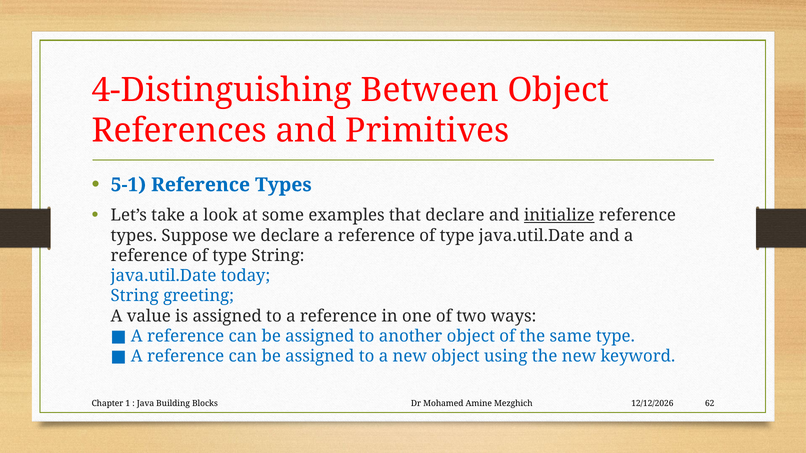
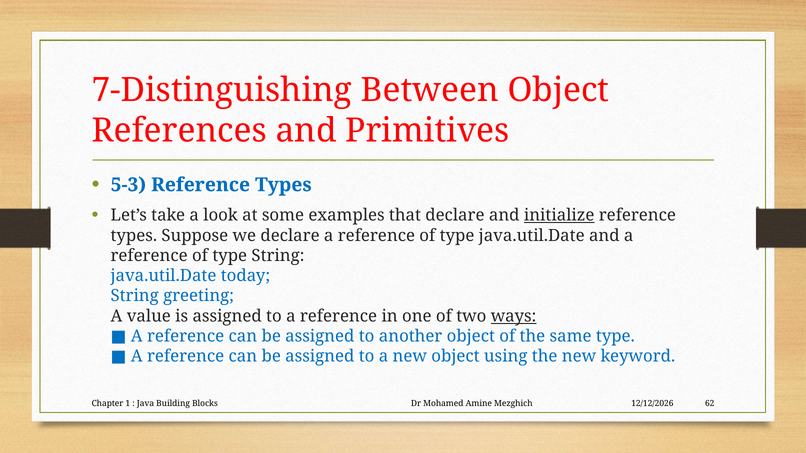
4-Distinguishing: 4-Distinguishing -> 7-Distinguishing (222, 90)
5-1: 5-1 -> 5-3 (128, 185)
ways underline: none -> present (514, 316)
